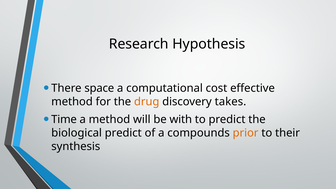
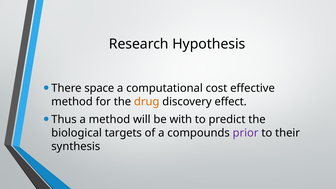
takes: takes -> effect (231, 102)
Time: Time -> Thus (64, 119)
biological predict: predict -> targets (123, 133)
prior colour: orange -> purple (246, 133)
